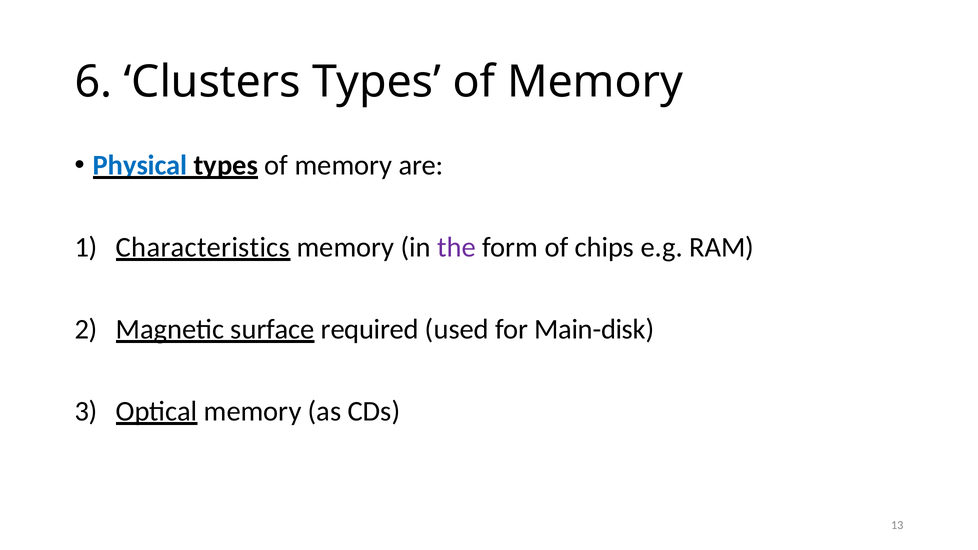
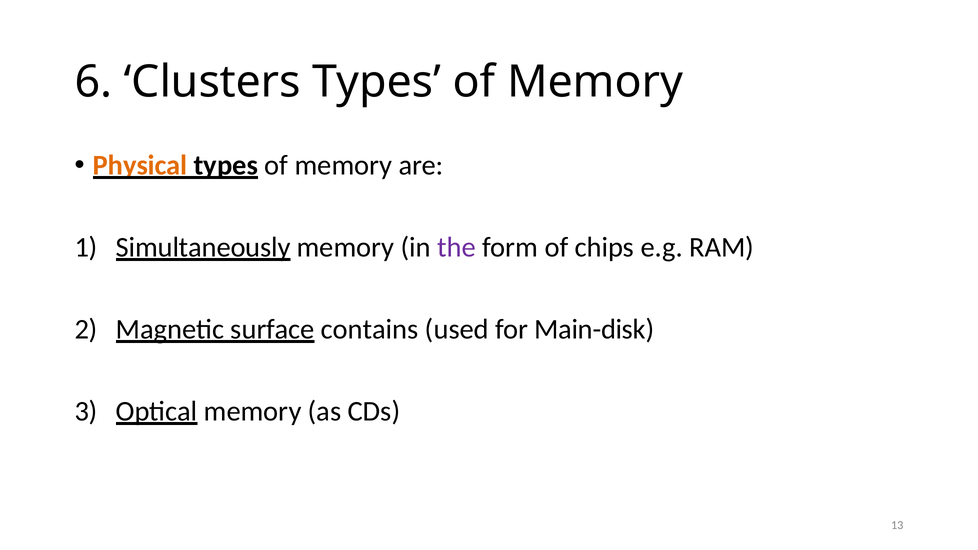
Physical colour: blue -> orange (140, 165)
Characteristics: Characteristics -> Simultaneously (203, 247)
required: required -> contains (370, 329)
